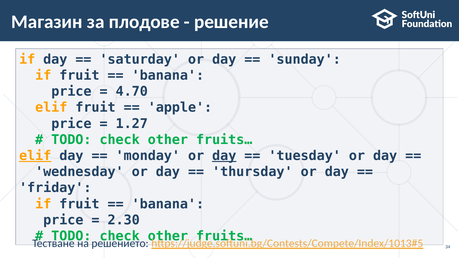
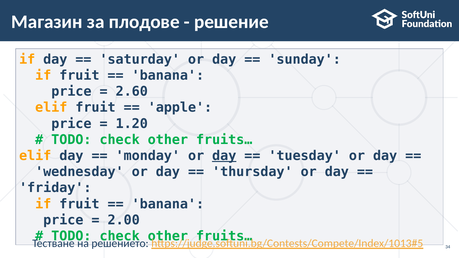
4.70: 4.70 -> 2.60 (132, 92)
1.27: 1.27 -> 1.20 (132, 124)
elif underline: present -> none (35, 156)
2.30: 2.30 -> 2.00 (124, 220)
